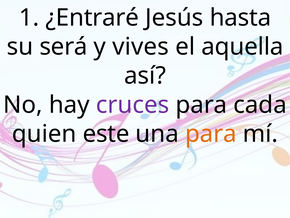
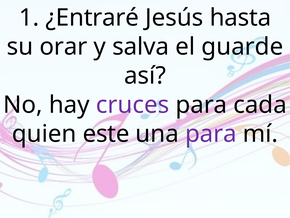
será: será -> orar (63, 47)
vives: vives -> salva (141, 47)
aquella: aquella -> guarde (242, 47)
para colour: orange -> purple (211, 134)
